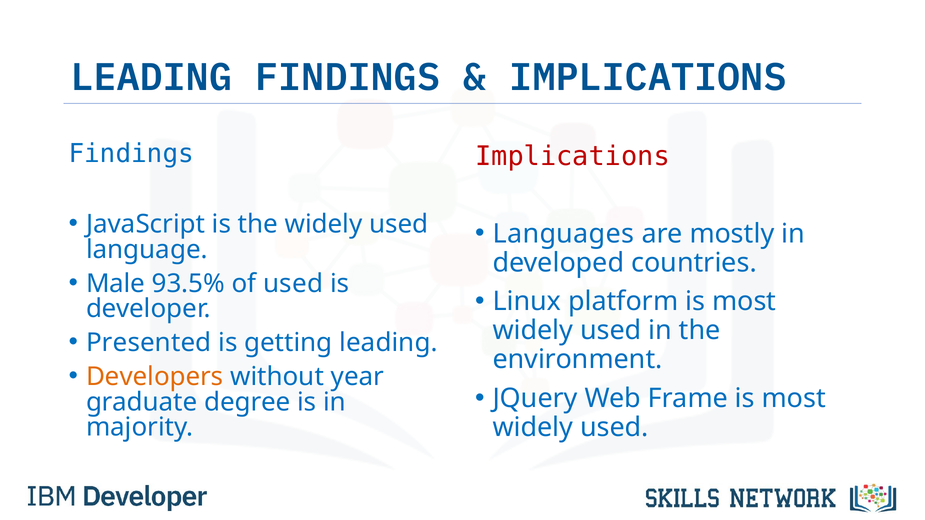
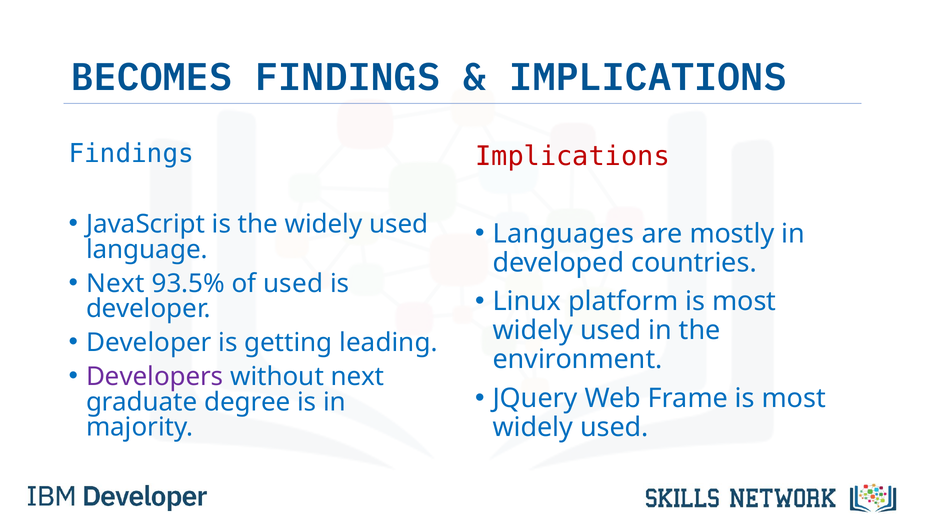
LEADING: LEADING -> BECOMES (151, 78)
Male: Male -> Next (115, 284)
Presented: Presented -> Developer (149, 343)
Developers colour: orange -> purple (155, 377)
without year: year -> next (358, 377)
